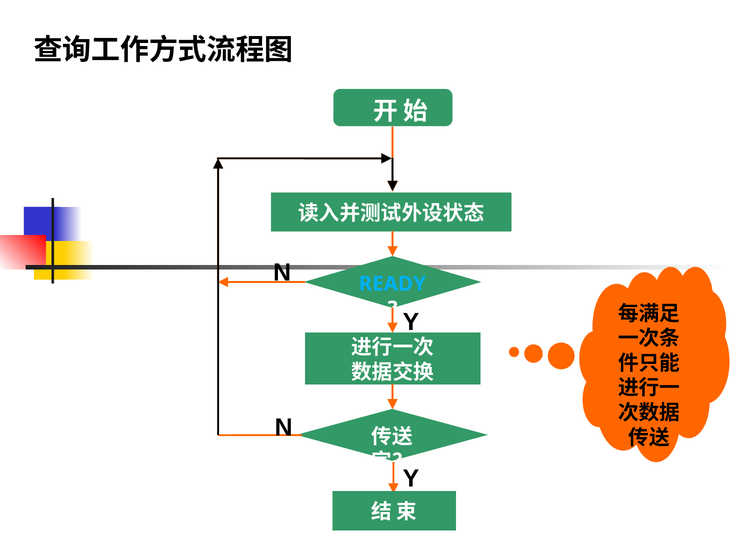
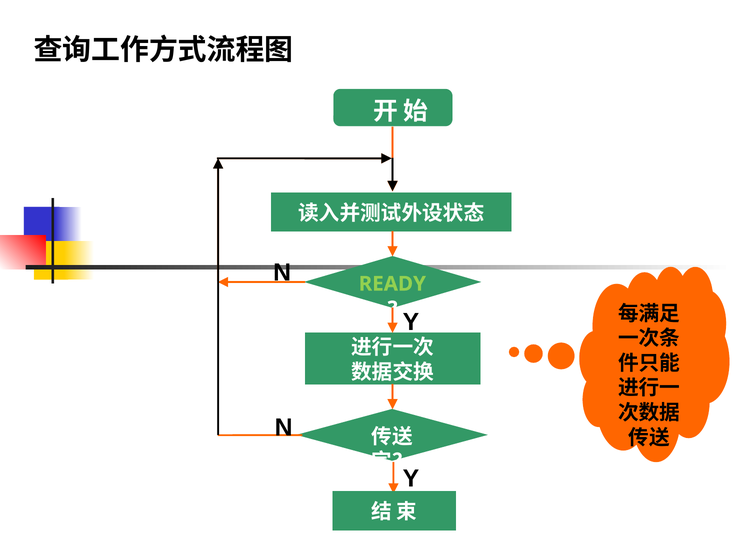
READY colour: light blue -> light green (392, 284)
